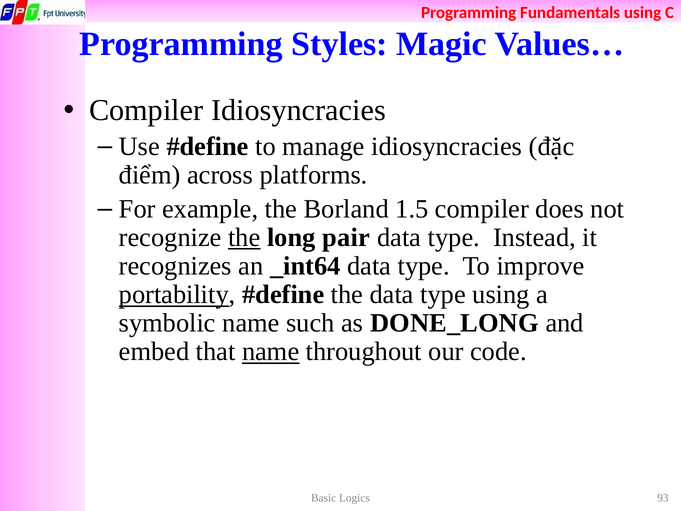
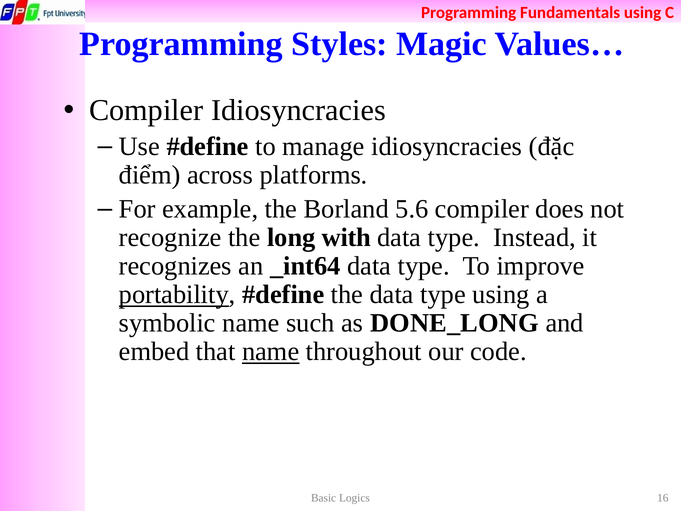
1.5: 1.5 -> 5.6 (412, 209)
the underline: present -> none (244, 237)
pair: pair -> with (347, 237)
93: 93 -> 16 (663, 498)
